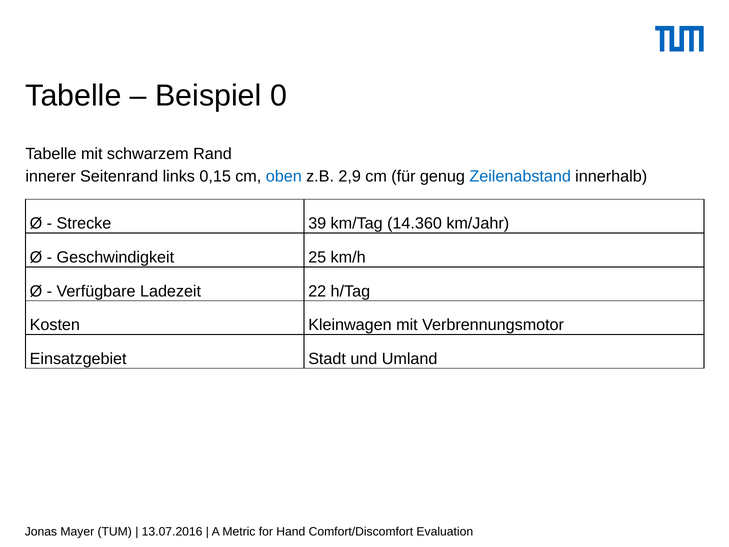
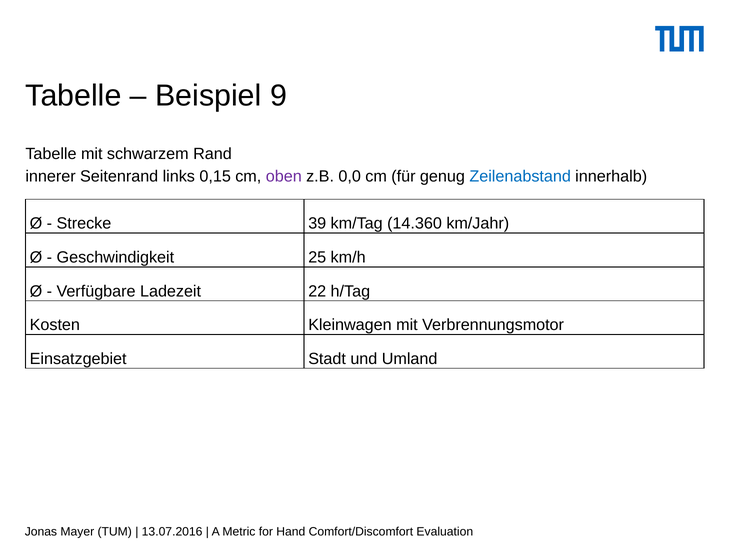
0: 0 -> 9 (278, 96)
oben colour: blue -> purple (284, 176)
2,9: 2,9 -> 0,0 (350, 176)
